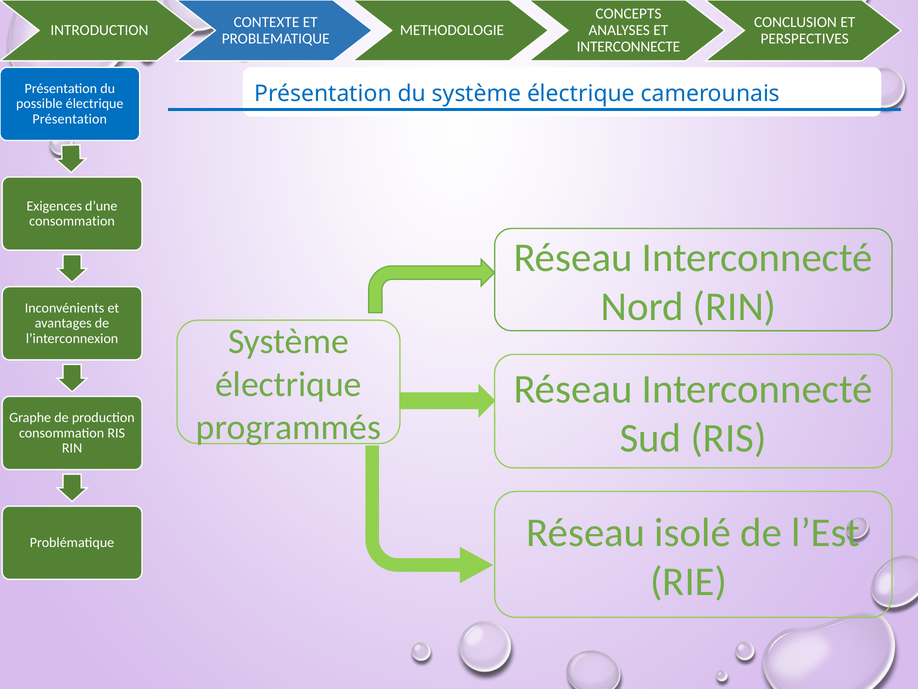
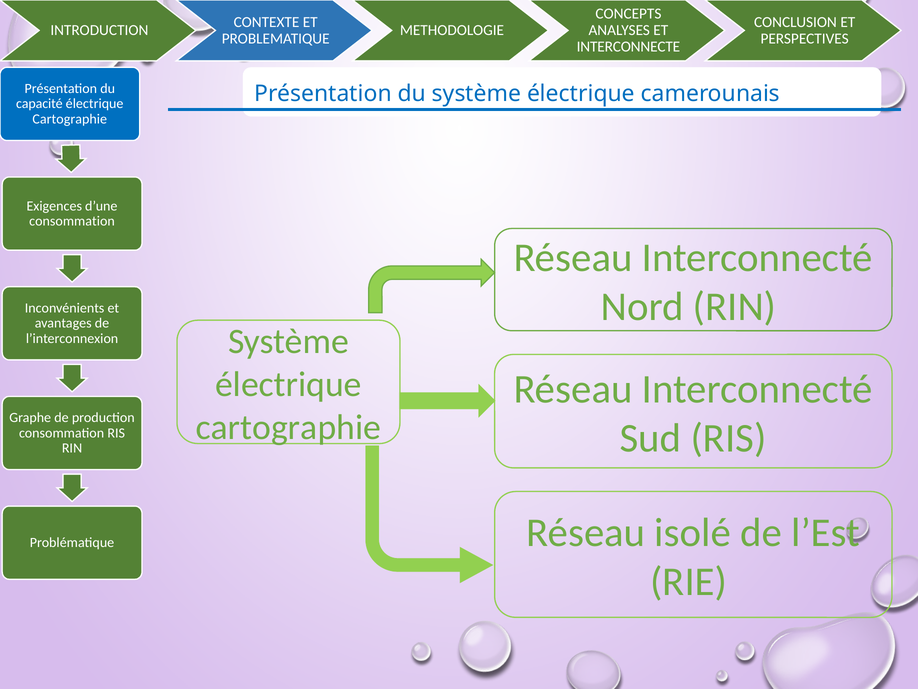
possible: possible -> capacité (39, 104)
Présentation: Présentation -> Cartographie (70, 119)
programmés: programmés -> cartographie (288, 427)
